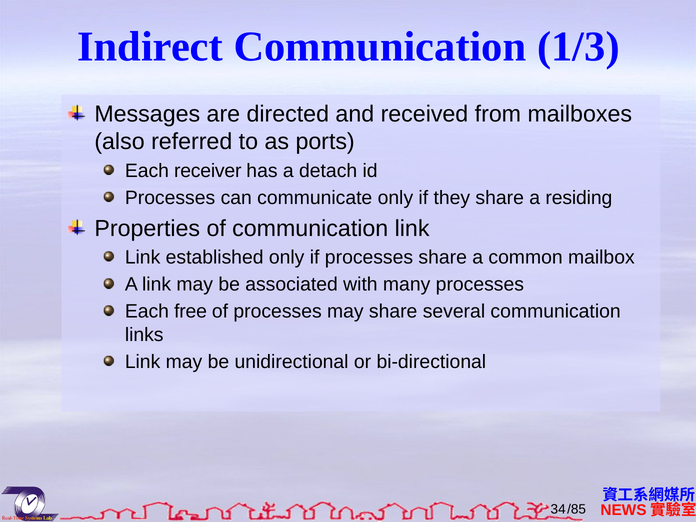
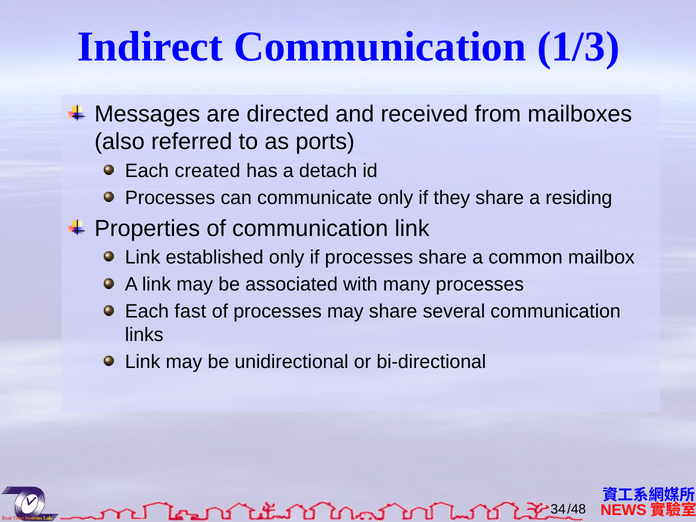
receiver: receiver -> created (208, 171)
free: free -> fast (190, 312)
/85: /85 -> /48 (577, 509)
